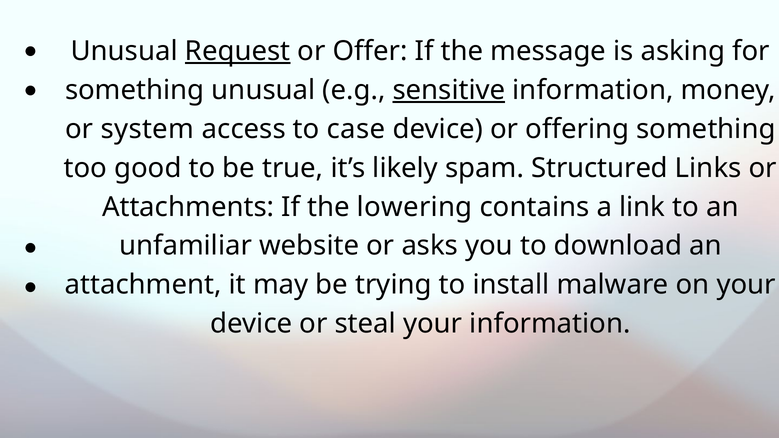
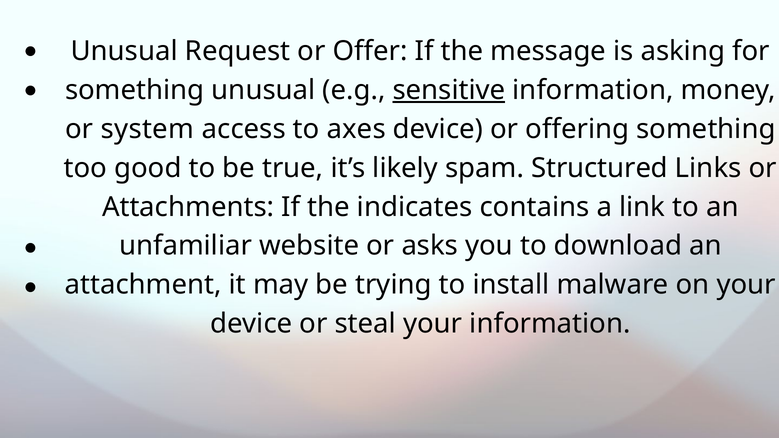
Request underline: present -> none (238, 51)
case: case -> axes (356, 129)
lowering: lowering -> indicates (415, 207)
